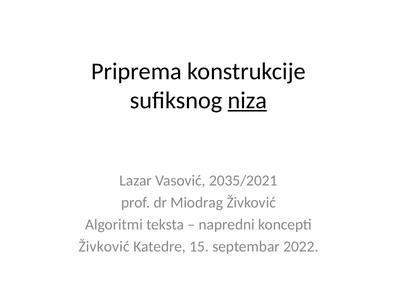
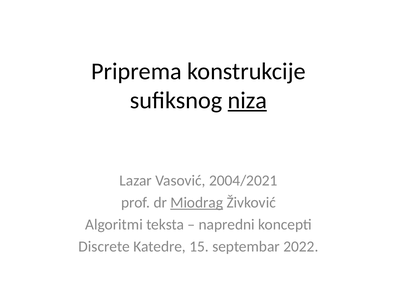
2035/2021: 2035/2021 -> 2004/2021 (243, 181)
Miodrag underline: none -> present (197, 203)
Živković: Živković -> Discrete (104, 247)
